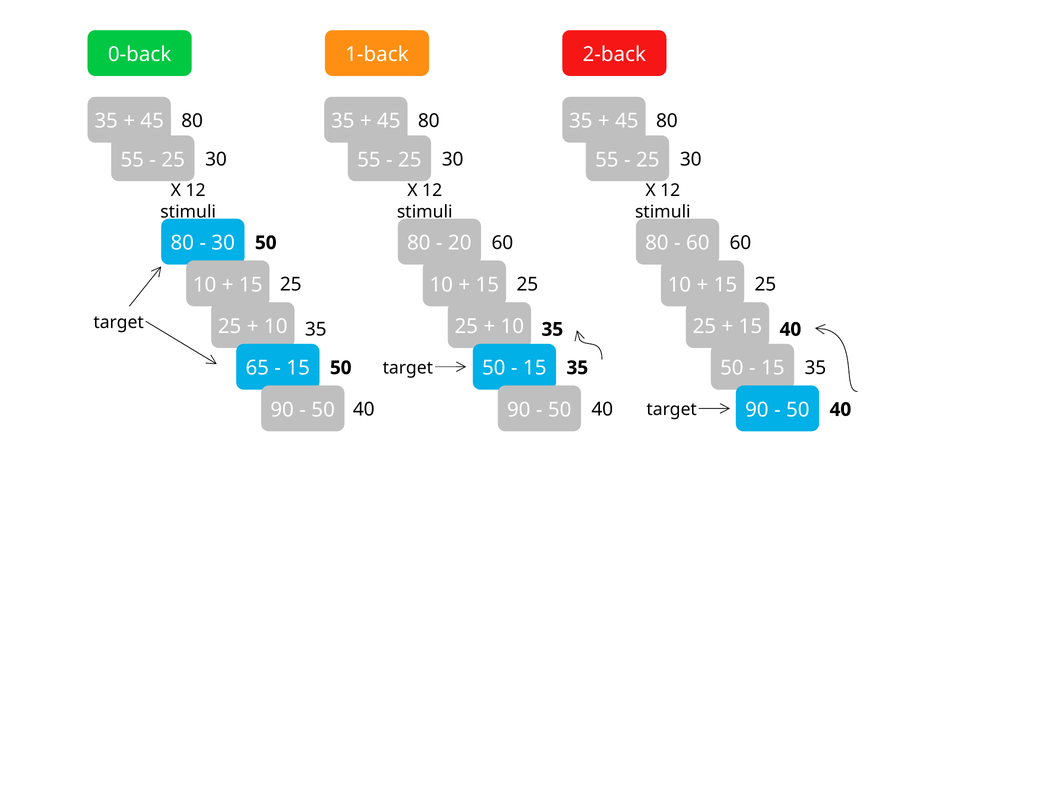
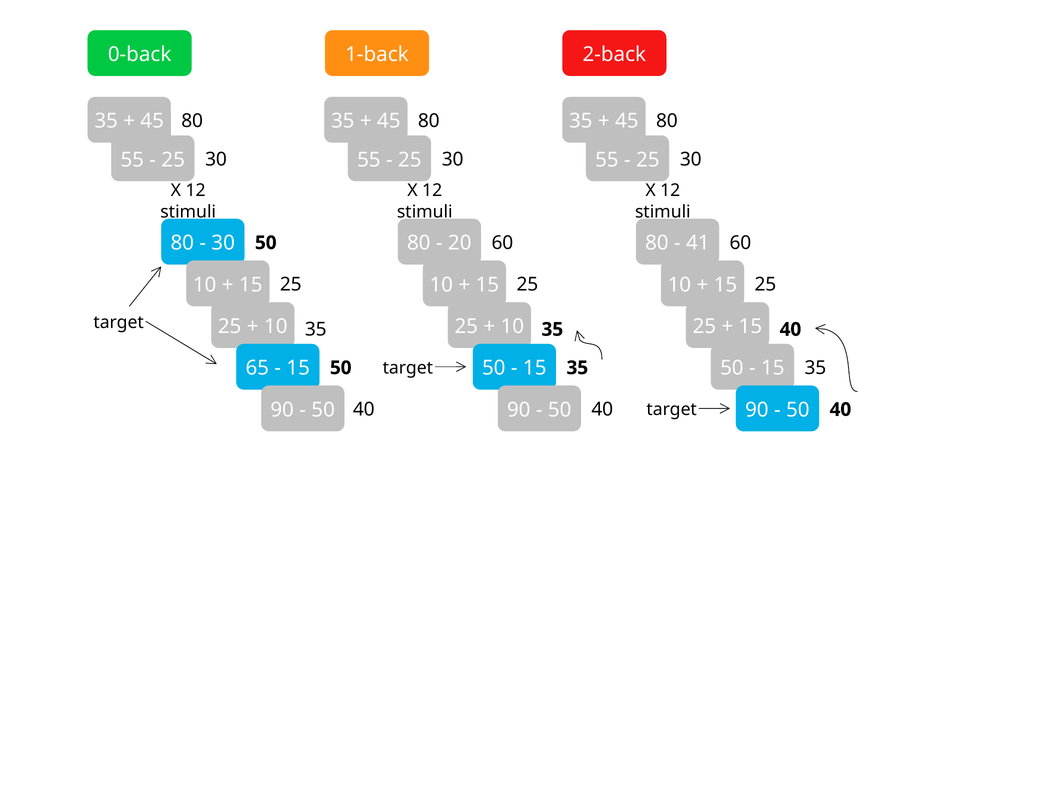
60: 60 -> 41 (698, 243)
